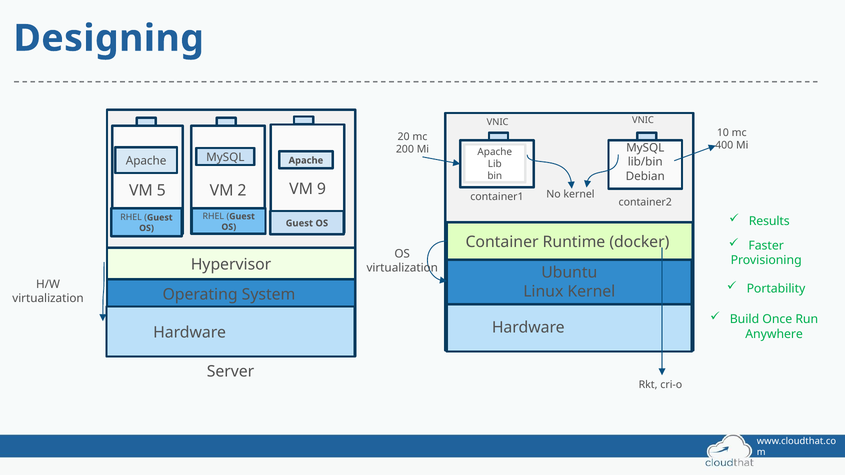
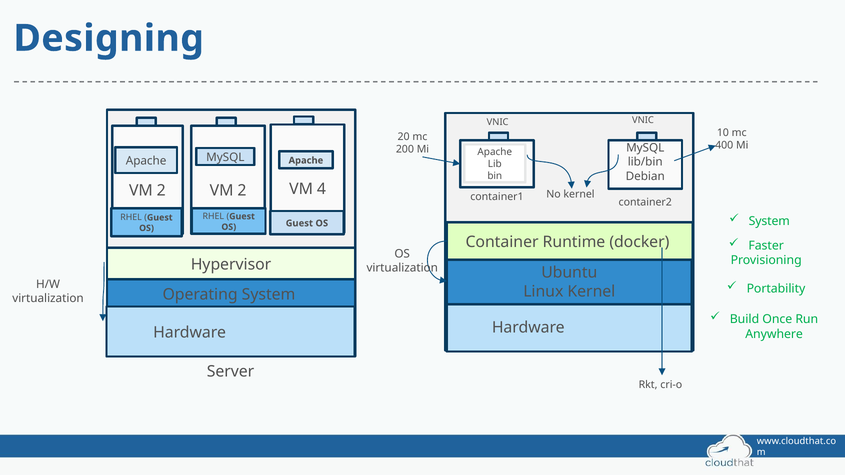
9: 9 -> 4 (321, 189)
5: 5 -> 2 (161, 190)
Results: Results -> System (769, 221)
